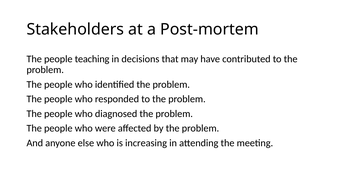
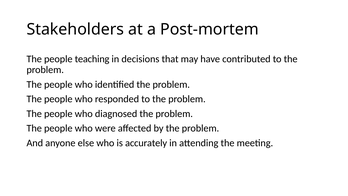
increasing: increasing -> accurately (146, 143)
